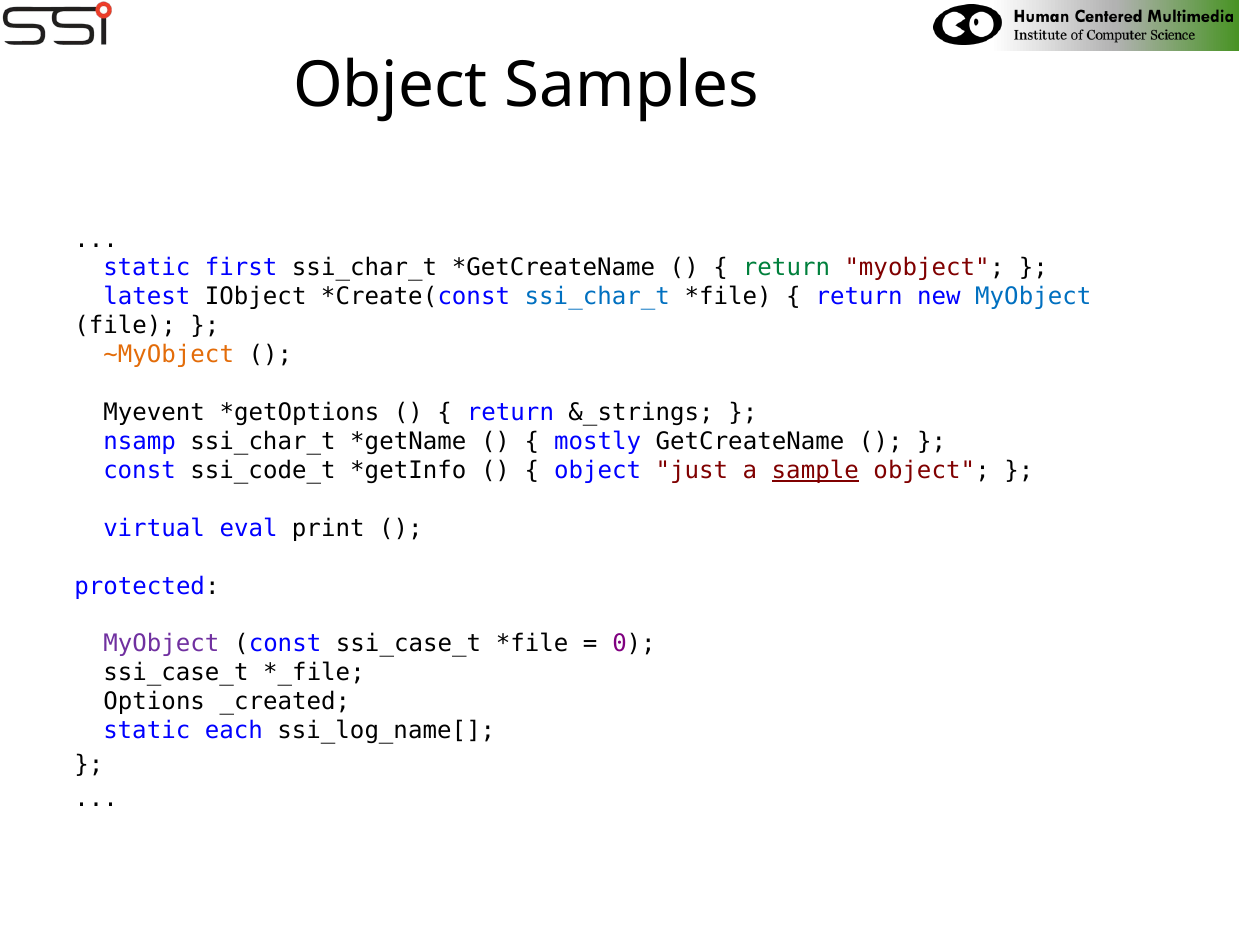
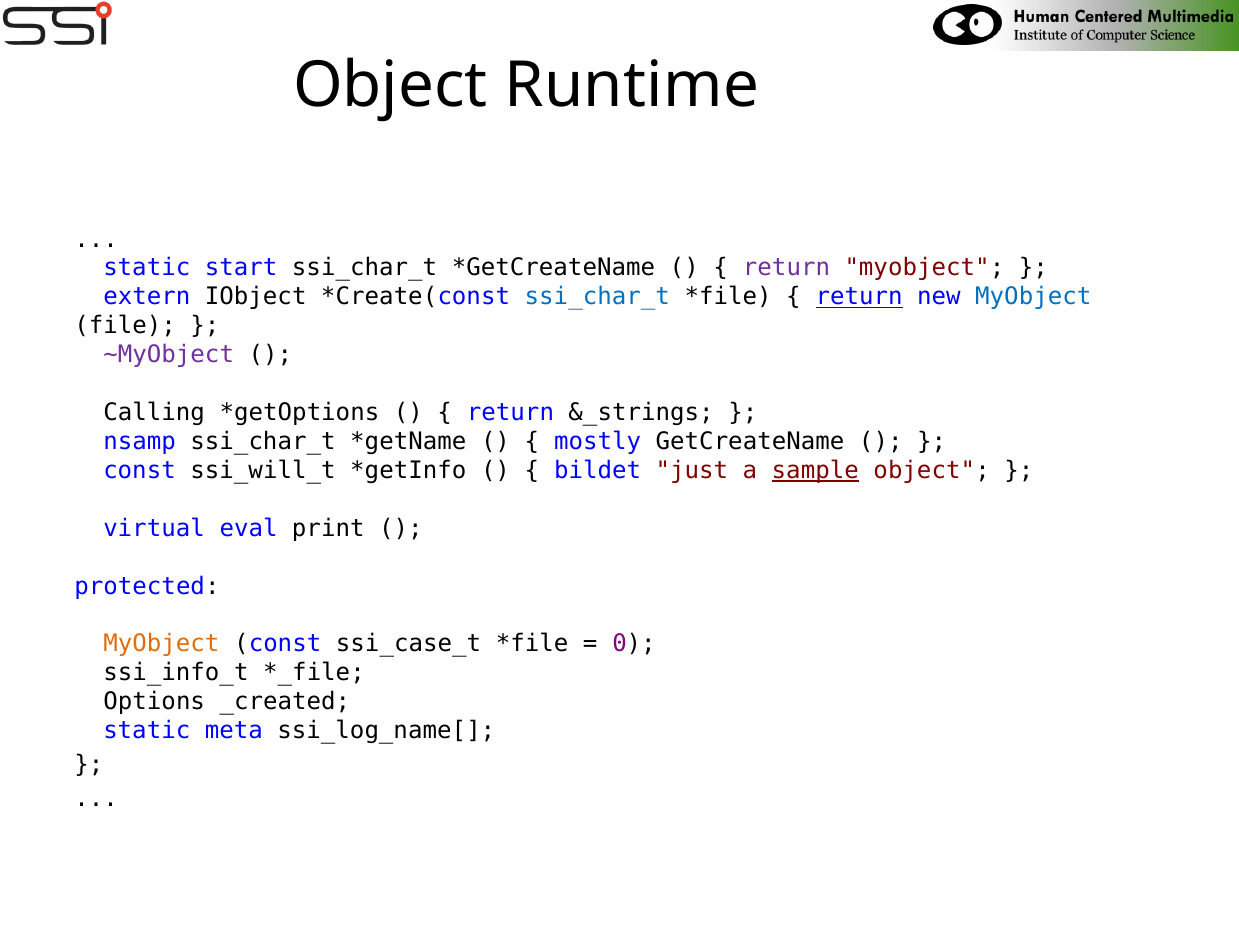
Samples: Samples -> Runtime (632, 86)
first: first -> start (241, 268)
return colour: green -> purple (787, 268)
latest: latest -> extern (147, 297)
return underline: none -> present (859, 297)
~MyObject colour: orange -> purple (169, 355)
Myevent: Myevent -> Calling (154, 413)
ssi_code_t: ssi_code_t -> ssi_will_t (263, 471)
object: object -> bildet (598, 471)
MyObject colour: purple -> orange (161, 644)
ssi_case_t: ssi_case_t -> ssi_info_t (176, 673)
each: each -> meta (234, 731)
